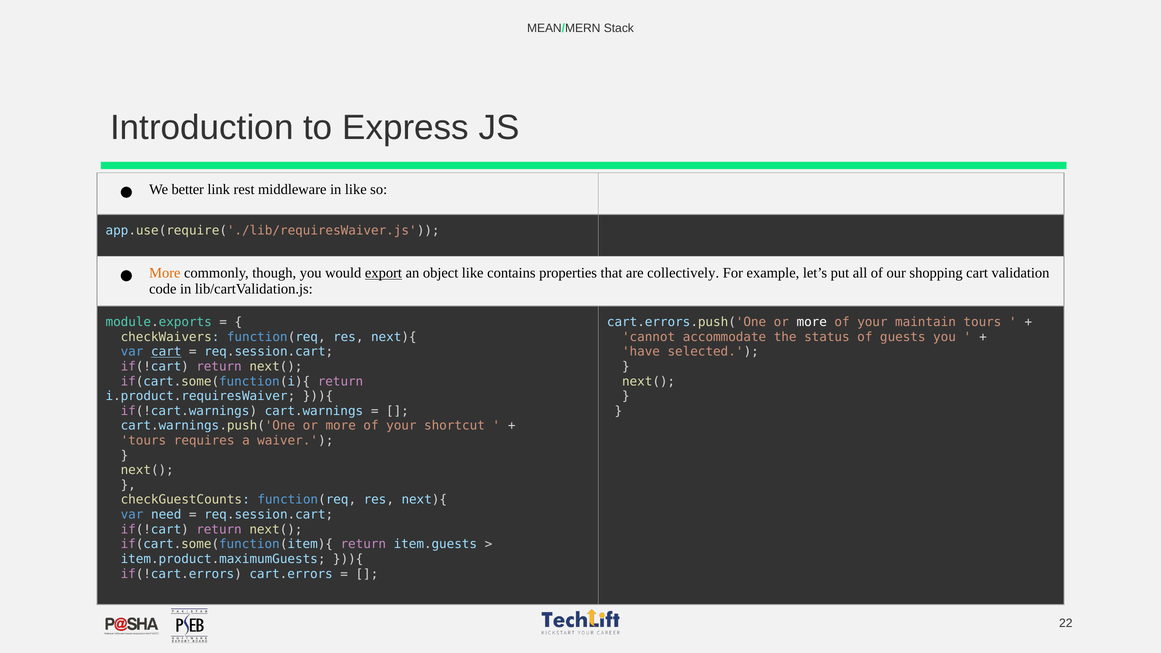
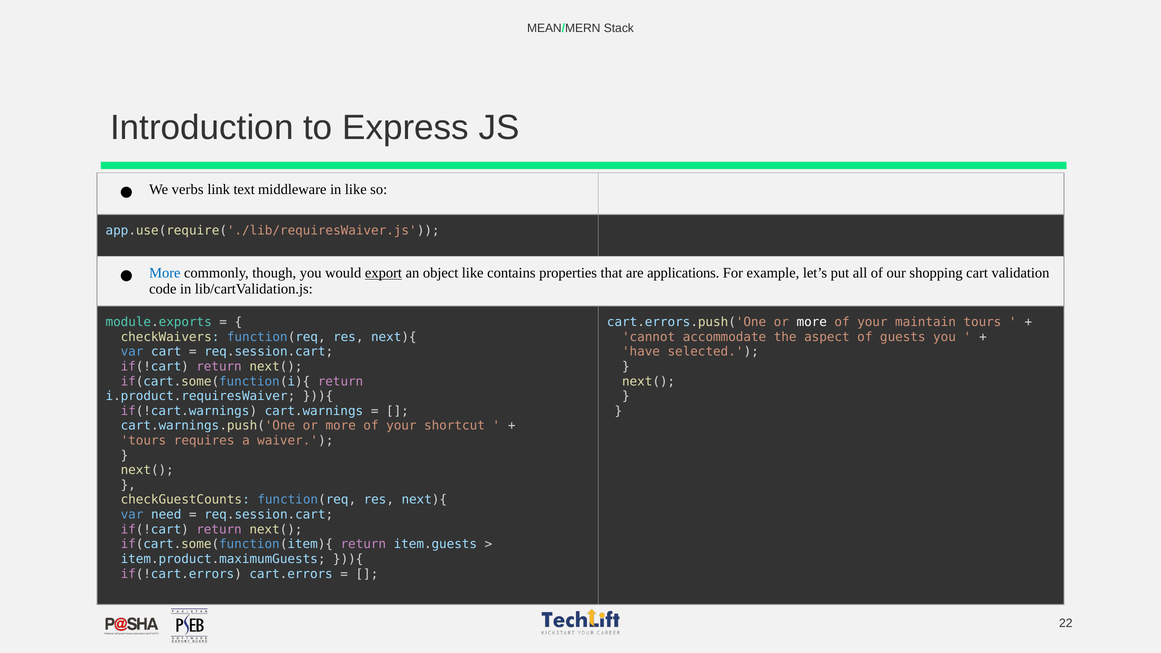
better: better -> verbs (188, 190)
rest: rest -> text (244, 190)
More colour: orange -> blue (165, 273)
collectively: collectively -> applications (683, 273)
status: status -> aspect (827, 337)
cart underline: present -> none (166, 352)
